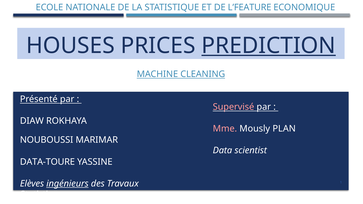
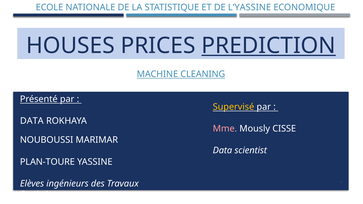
L’FEATURE: L’FEATURE -> L’YASSINE (249, 7)
Supervisé colour: pink -> yellow (233, 107)
DIAW: DIAW -> DATA (32, 121)
PLAN: PLAN -> CISSE (284, 129)
DATA-TOURE: DATA-TOURE -> PLAN-TOURE (47, 162)
ingénieurs underline: present -> none (67, 184)
